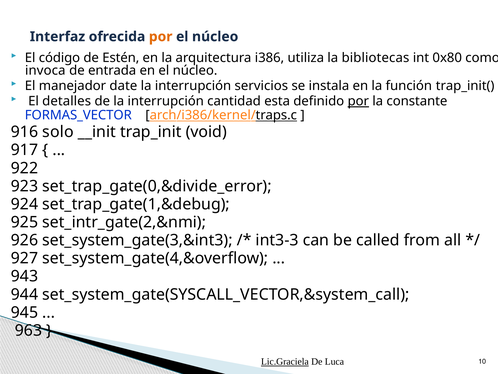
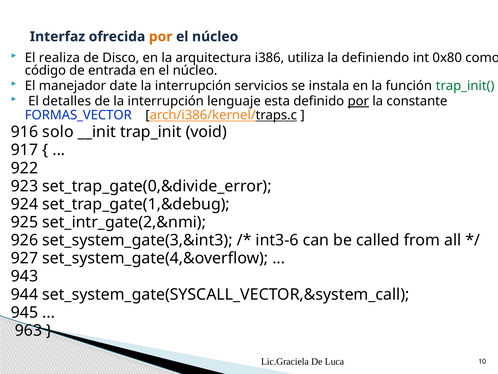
código: código -> realiza (59, 58)
Estén: Estén -> Disco (121, 58)
bibliotecas: bibliotecas -> definiendo (375, 58)
invoca: invoca -> código (45, 70)
trap_init( colour: black -> green (465, 86)
cantidad: cantidad -> lenguaje (234, 101)
int3-3: int3-3 -> int3-6 (277, 240)
Lic.Graciela underline: present -> none (285, 361)
